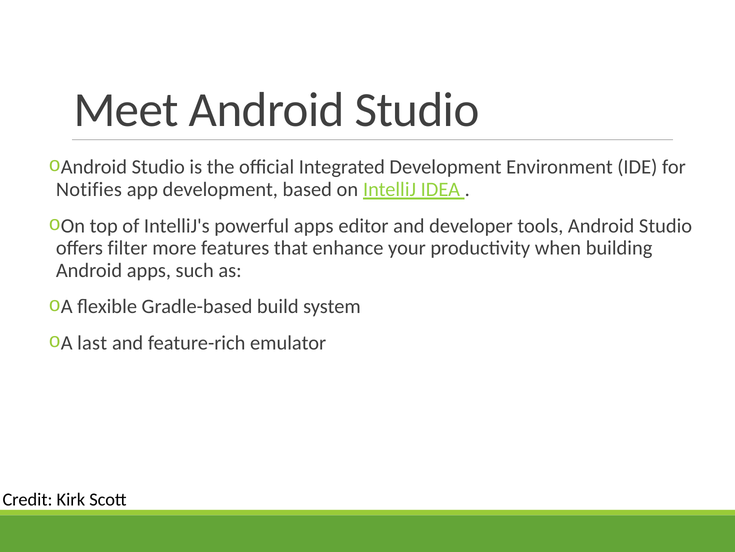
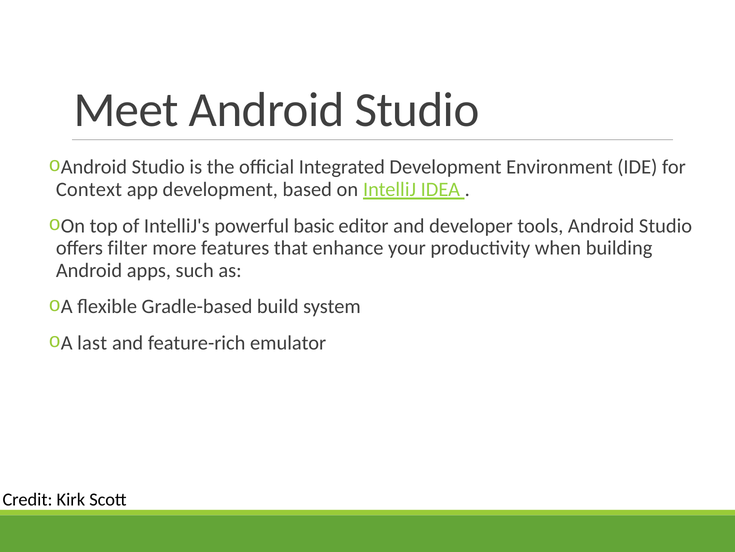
Notifies: Notifies -> Context (89, 189)
powerful apps: apps -> basic (314, 226)
